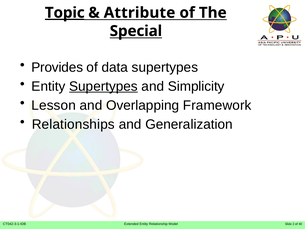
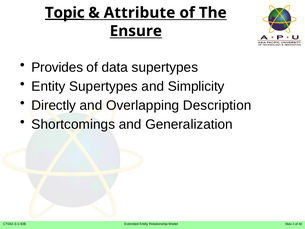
Special: Special -> Ensure (136, 31)
Supertypes underline: present -> none (103, 86)
Lesson: Lesson -> Directly (54, 105)
Framework: Framework -> Description (217, 105)
Relationships: Relationships -> Shortcomings (73, 124)
